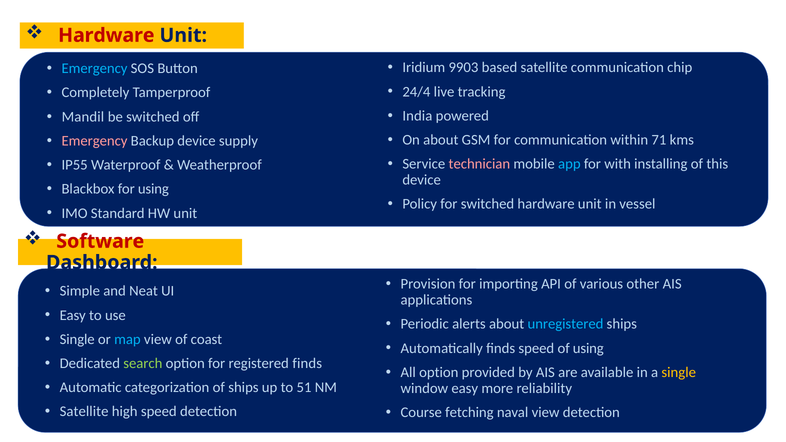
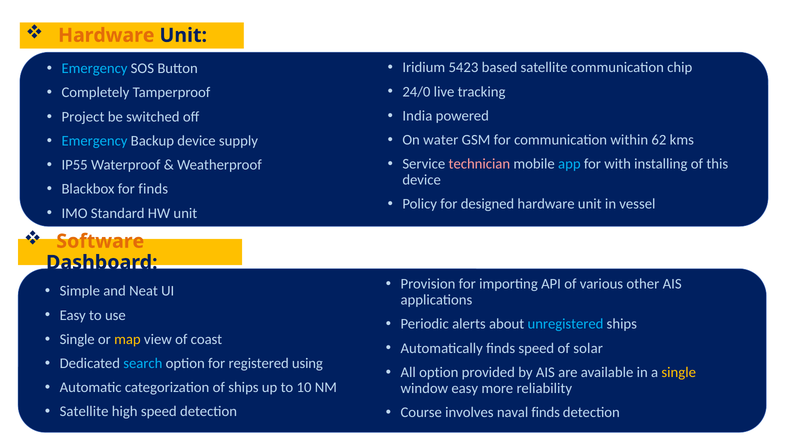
Hardware colour: red -> orange (106, 35)
9903: 9903 -> 5423 (463, 68)
24/4: 24/4 -> 24/0 (416, 92)
Mandil: Mandil -> Project (83, 117)
On about: about -> water (441, 140)
71: 71 -> 62 (659, 140)
Emergency colour: pink -> light blue (95, 141)
for using: using -> finds (153, 189)
for switched: switched -> designed (487, 204)
Software colour: red -> orange (100, 241)
map colour: light blue -> yellow (127, 339)
of using: using -> solar (588, 348)
search colour: light green -> light blue (143, 364)
registered finds: finds -> using (307, 364)
51: 51 -> 10 (304, 388)
fetching: fetching -> involves (469, 412)
naval view: view -> finds (546, 412)
